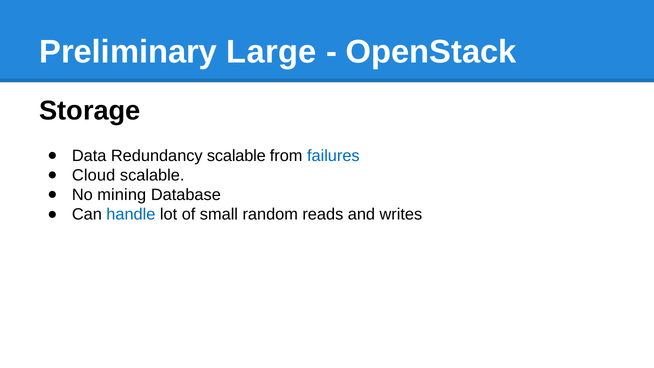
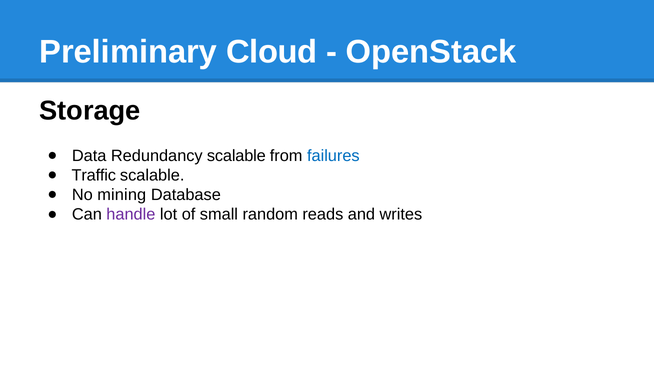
Large: Large -> Cloud (272, 52)
Cloud: Cloud -> Traffic (94, 175)
handle colour: blue -> purple (131, 215)
